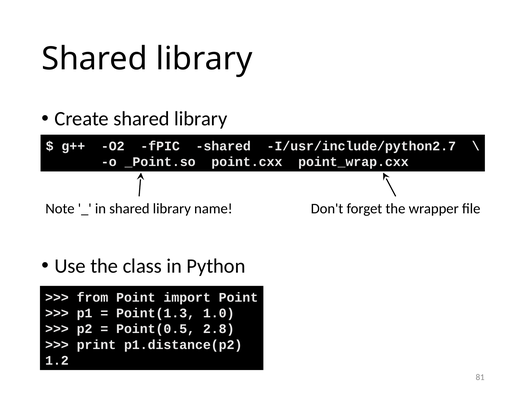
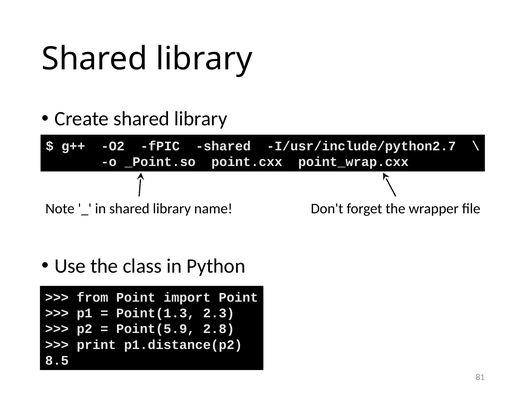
1.0: 1.0 -> 2.3 (219, 313)
Point(0.5: Point(0.5 -> Point(5.9 (156, 329)
1.2: 1.2 -> 8.5 (57, 360)
